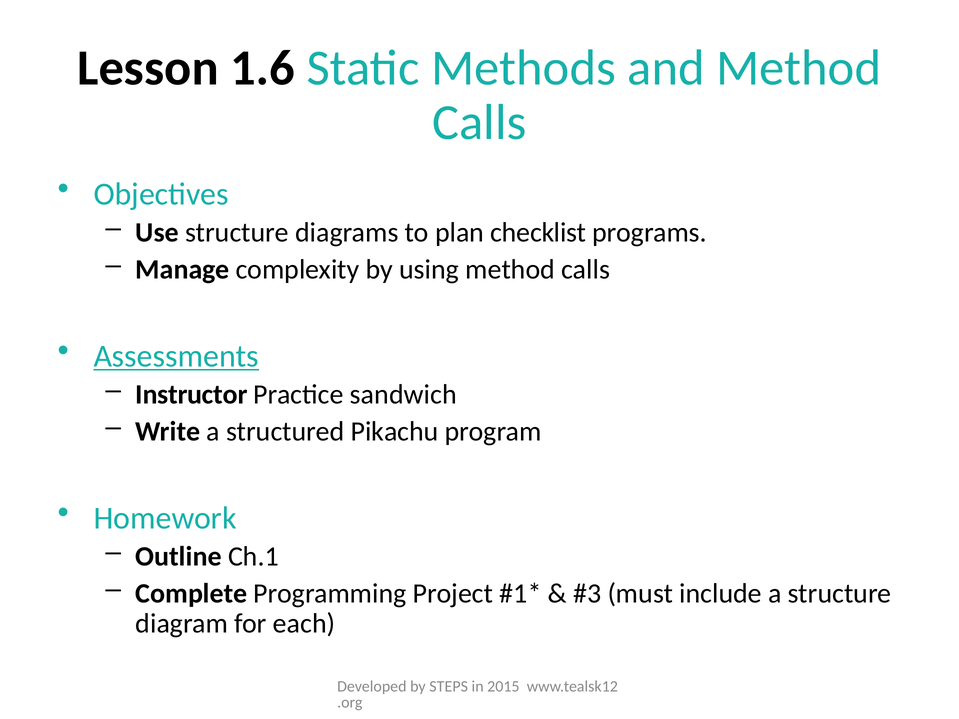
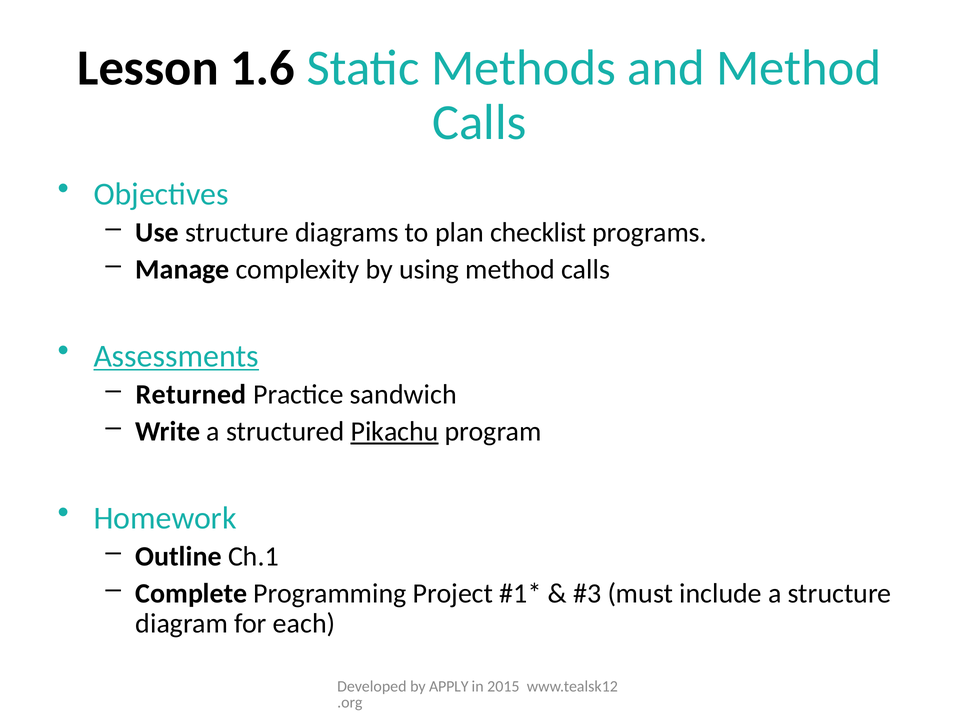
Instructor: Instructor -> Returned (191, 395)
Pikachu underline: none -> present (395, 432)
STEPS: STEPS -> APPLY (449, 687)
